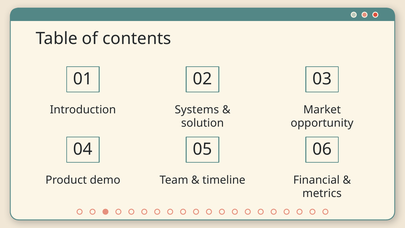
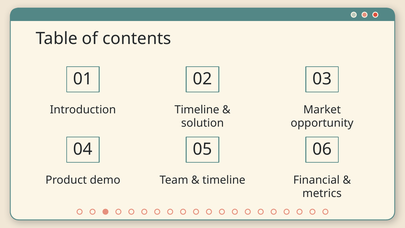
Introduction Systems: Systems -> Timeline (197, 110)
